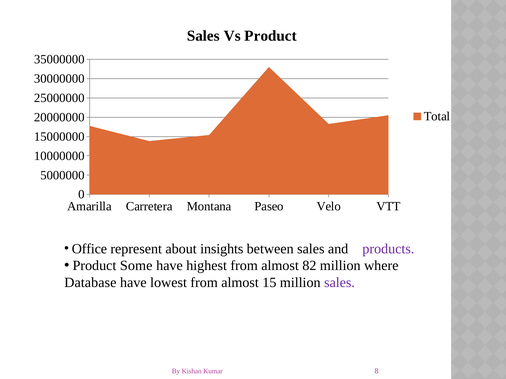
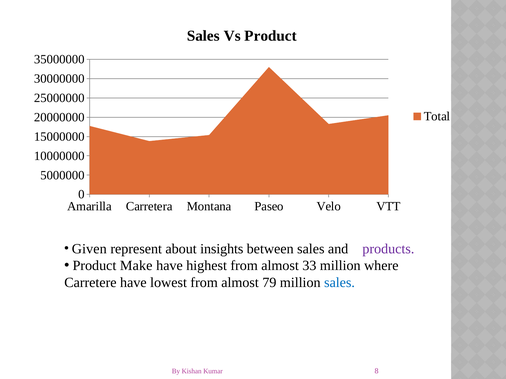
Office: Office -> Given (89, 249)
Some: Some -> Make (136, 266)
82: 82 -> 33 (309, 266)
Database: Database -> Carretere (90, 283)
15: 15 -> 79 (269, 283)
sales colour: purple -> blue (340, 283)
